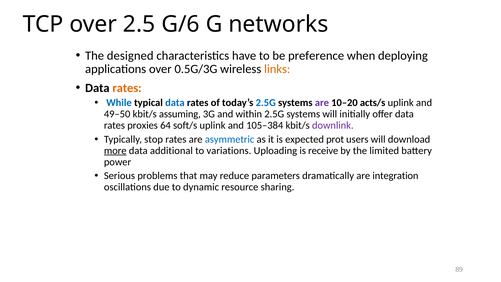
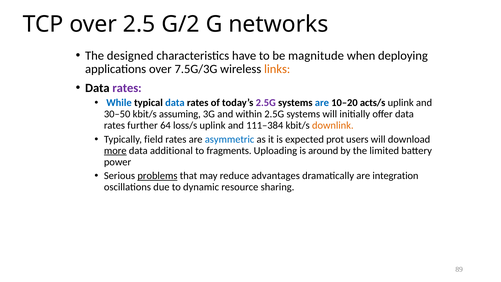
G/6: G/6 -> G/2 (181, 24)
preference: preference -> magnitude (316, 56)
0.5G/3G: 0.5G/3G -> 7.5G/3G (196, 69)
rates colour: orange -> purple (127, 88)
2.5G colour: blue -> purple (266, 103)
are colour: purple -> blue (322, 103)
49–50: 49–50 -> 30–50 (117, 114)
proxies: proxies -> further (143, 125)
soft/s: soft/s -> loss/s (185, 125)
105–384: 105–384 -> 111–384 (265, 125)
downlink colour: purple -> orange (333, 125)
stop: stop -> field (154, 139)
variations: variations -> fragments (229, 151)
receive: receive -> around (323, 151)
problems underline: none -> present (157, 176)
parameters: parameters -> advantages (276, 176)
